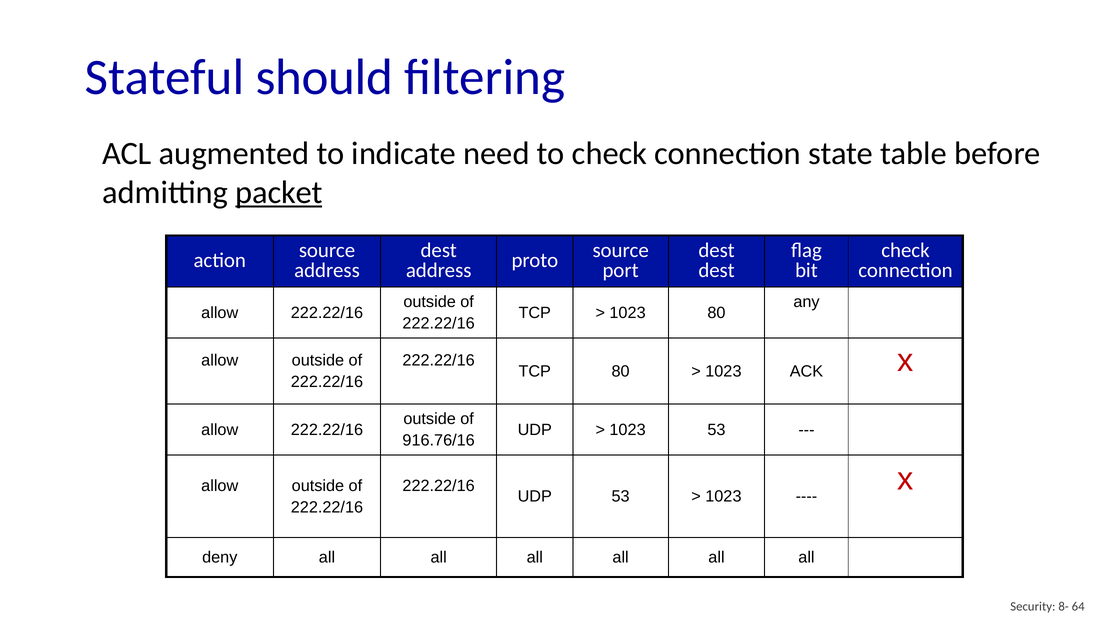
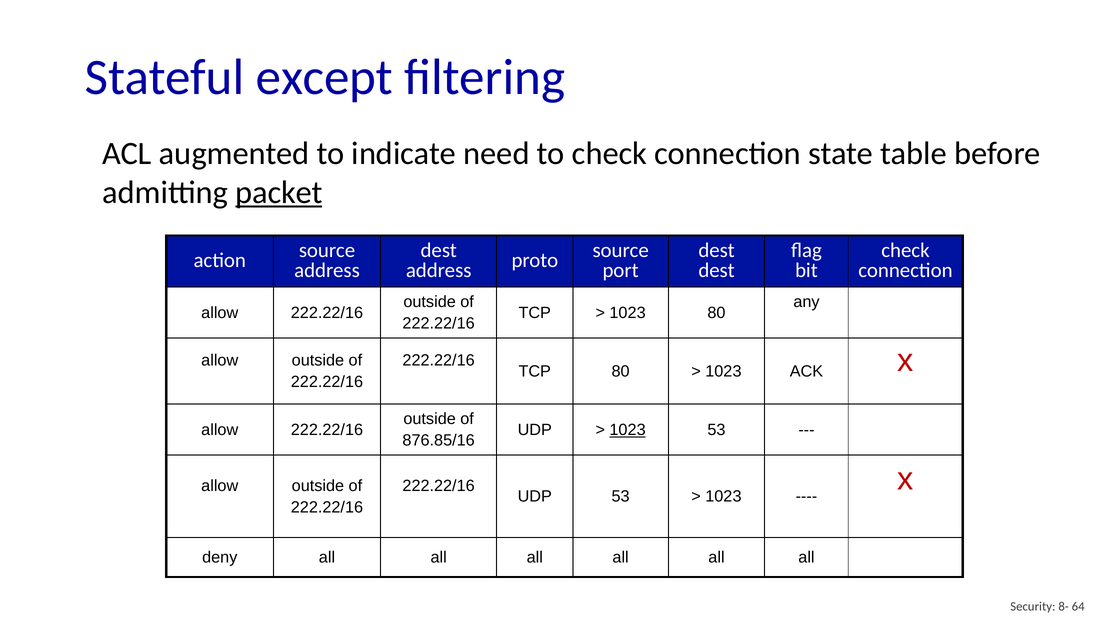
should: should -> except (324, 77)
1023 underline: none -> present (628, 430)
916.76/16: 916.76/16 -> 876.85/16 (439, 440)
